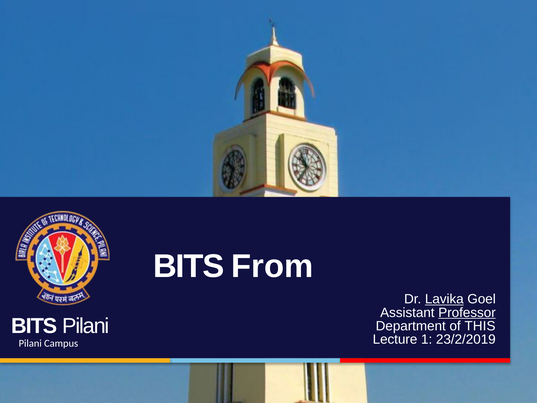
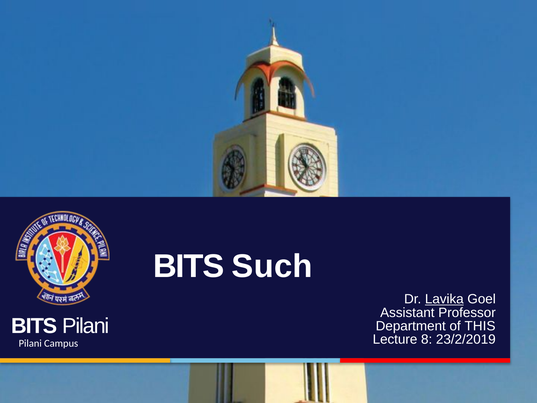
From: From -> Such (272, 266)
Professor underline: present -> none (467, 312)
1: 1 -> 8 (427, 339)
